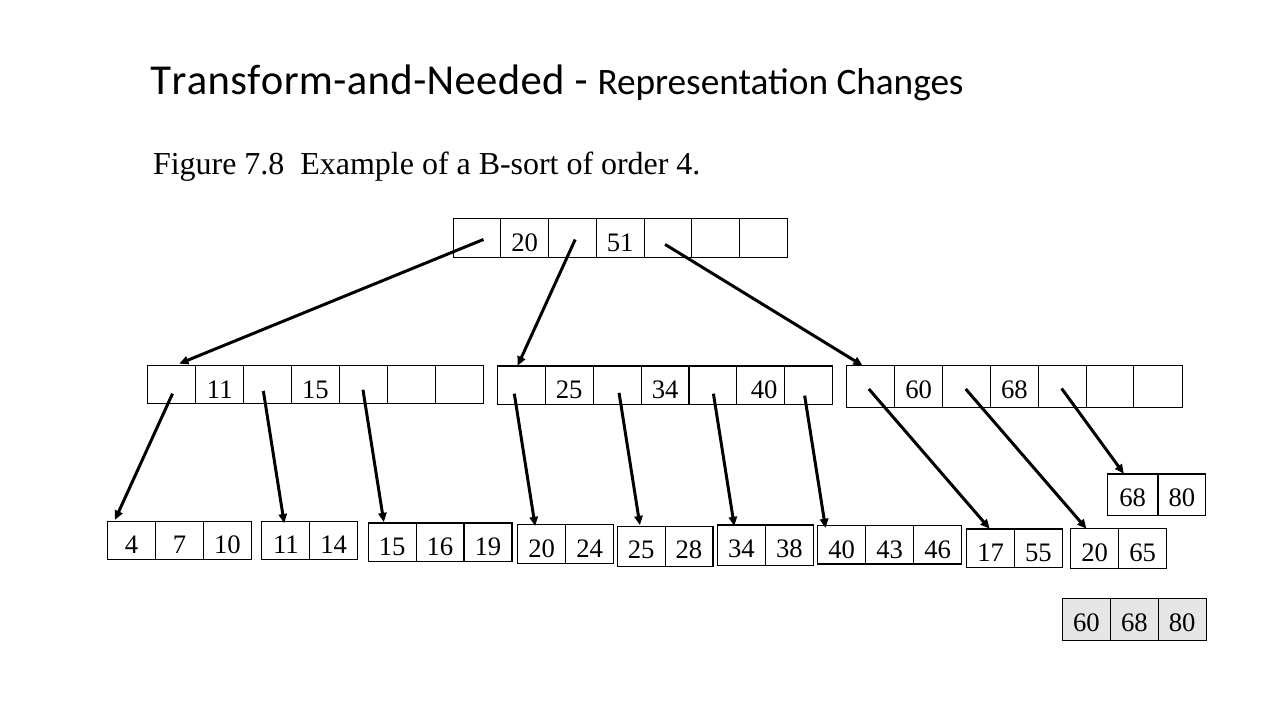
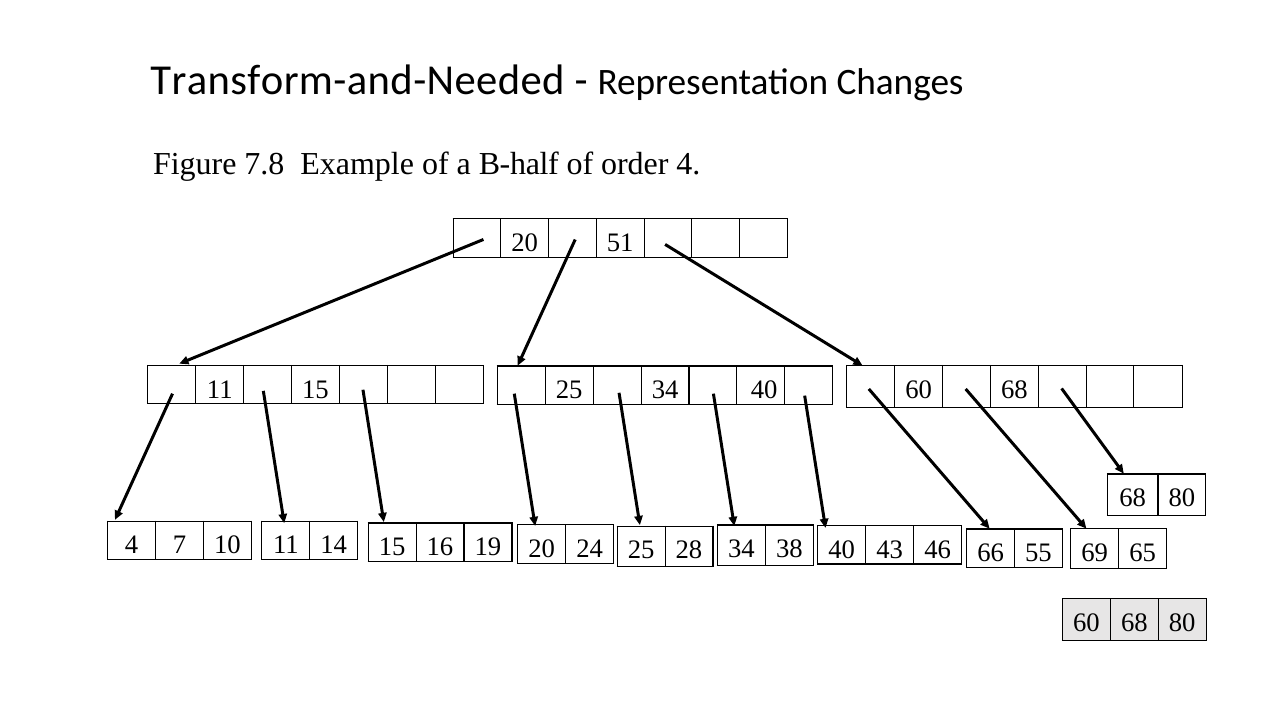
B-sort: B-sort -> B-half (519, 164)
46 20: 20 -> 69 (1095, 552)
17: 17 -> 66 (991, 553)
